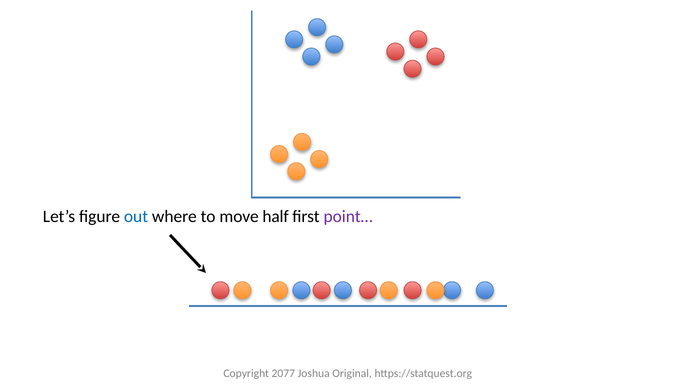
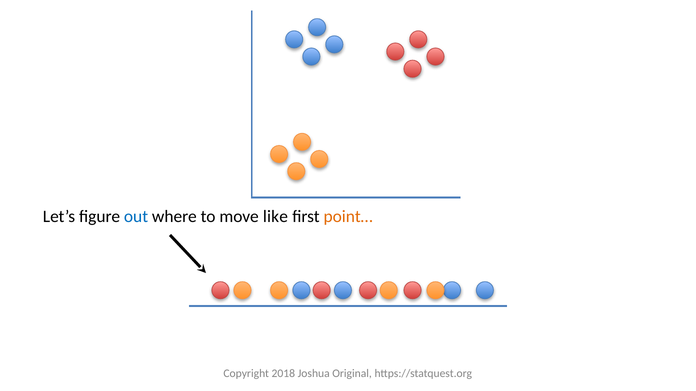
half: half -> like (275, 217)
point… colour: purple -> orange (348, 217)
2077: 2077 -> 2018 (283, 374)
